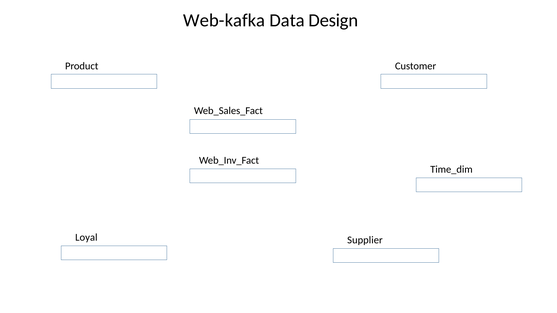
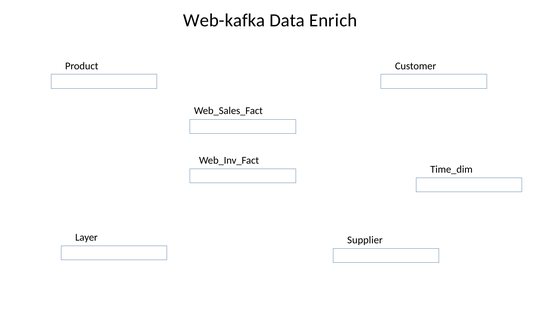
Design: Design -> Enrich (333, 20)
Loyal: Loyal -> Layer (86, 238)
